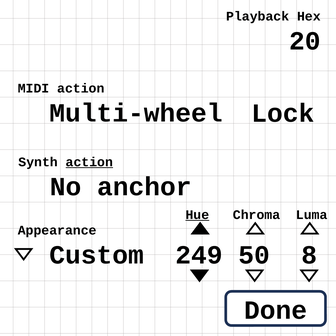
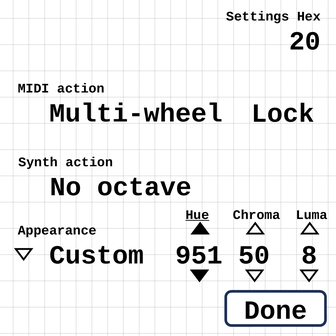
Playback: Playback -> Settings (258, 16)
action underline: present -> none (89, 162)
anchor: anchor -> octave (144, 187)
249: 249 -> 951 (199, 255)
